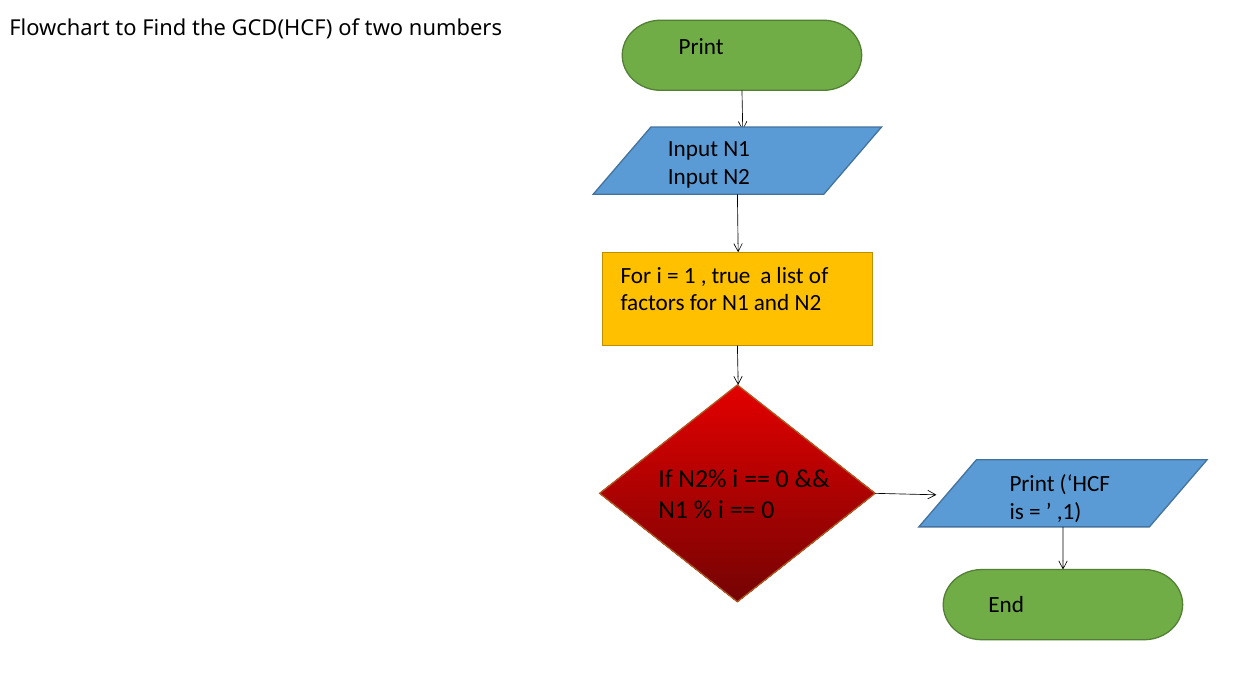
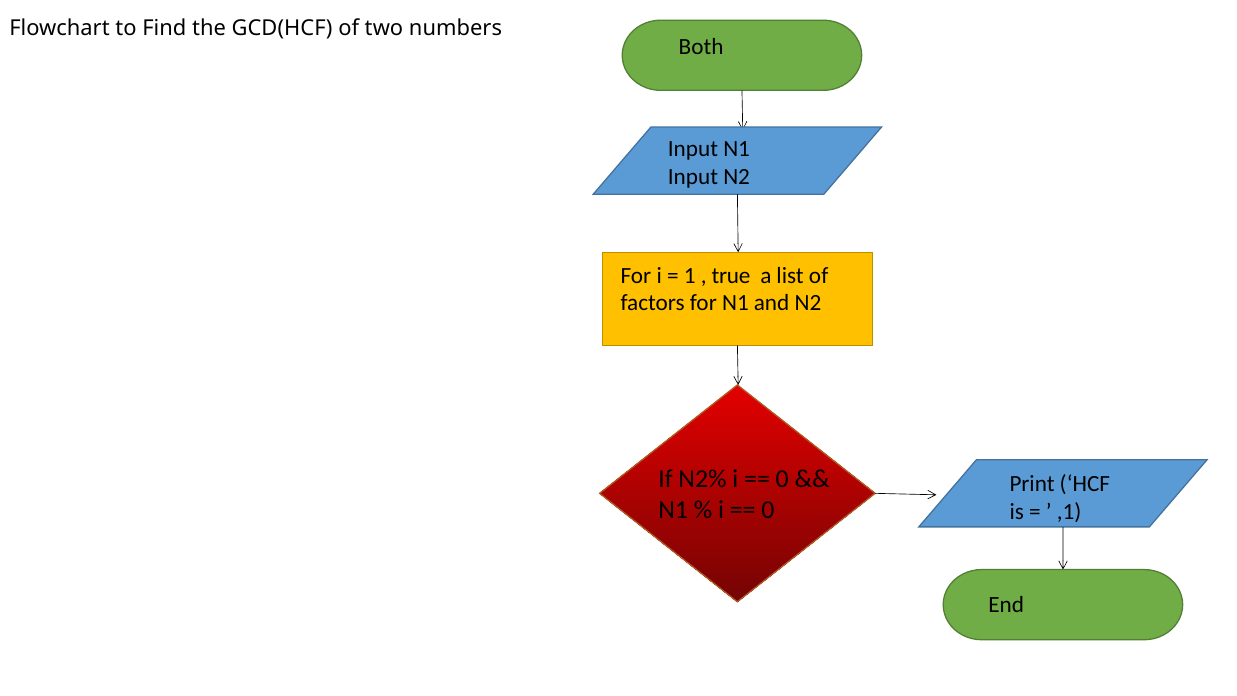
Print: Print -> Both (701, 47)
